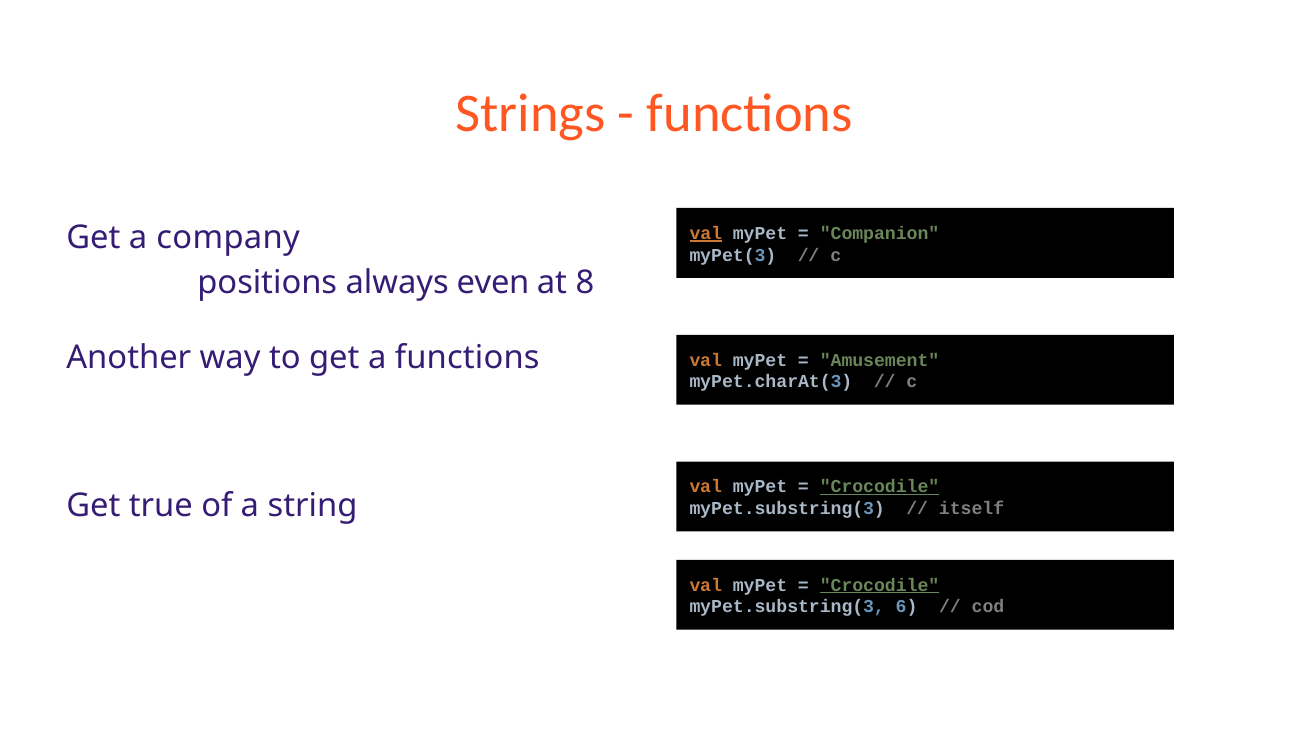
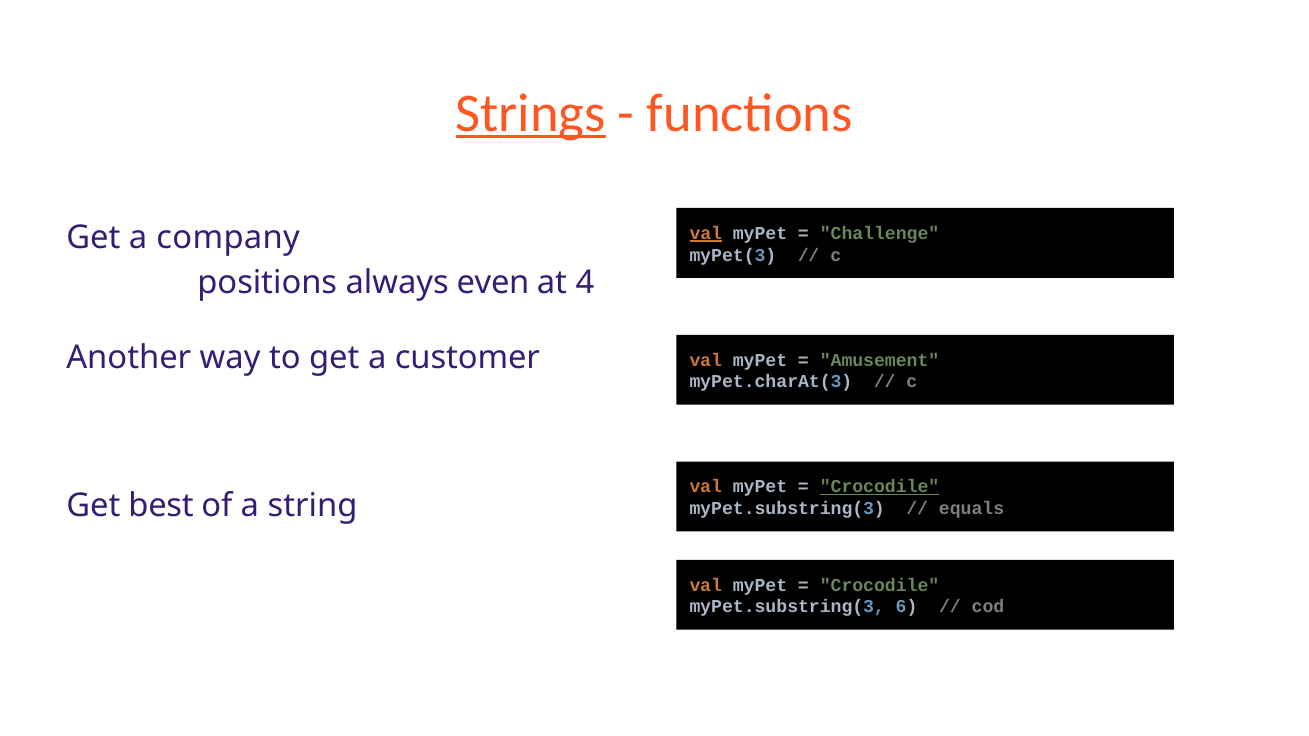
Strings underline: none -> present (531, 113)
Companion: Companion -> Challenge (880, 233)
8: 8 -> 4 (585, 283)
a functions: functions -> customer (467, 357)
true: true -> best (161, 506)
itself: itself -> equals (972, 509)
Crocodile underline: present -> none (880, 585)
